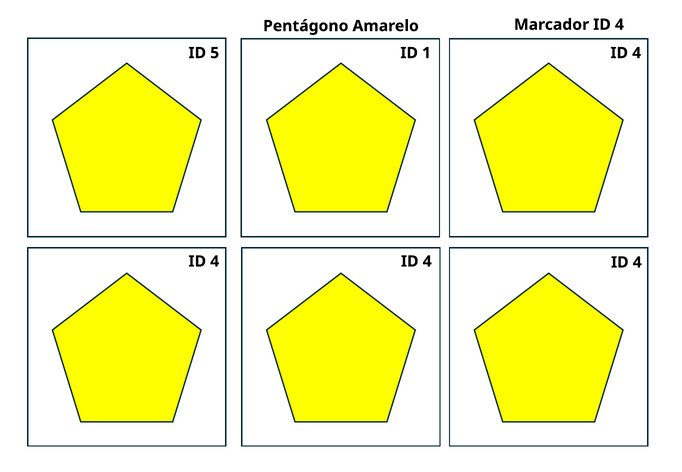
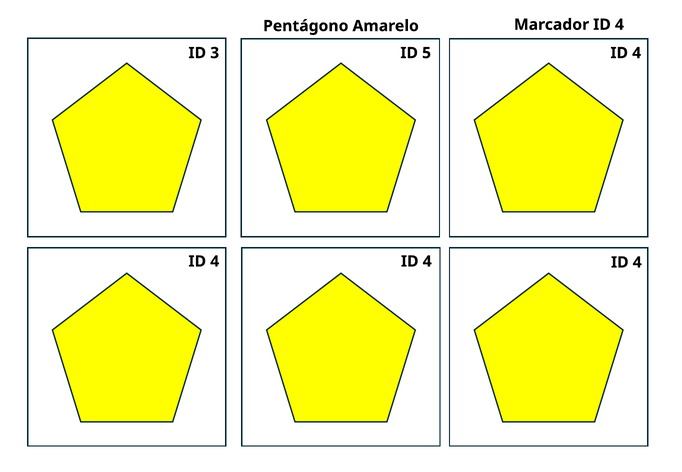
5: 5 -> 3 (215, 53)
1: 1 -> 5 (427, 53)
